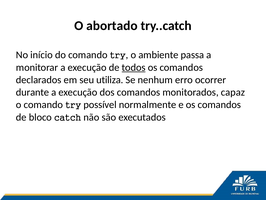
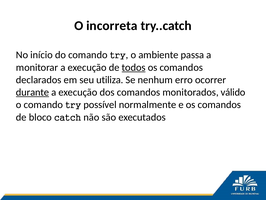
abortado: abortado -> incorreta (112, 26)
durante underline: none -> present (32, 92)
capaz: capaz -> válido (233, 92)
